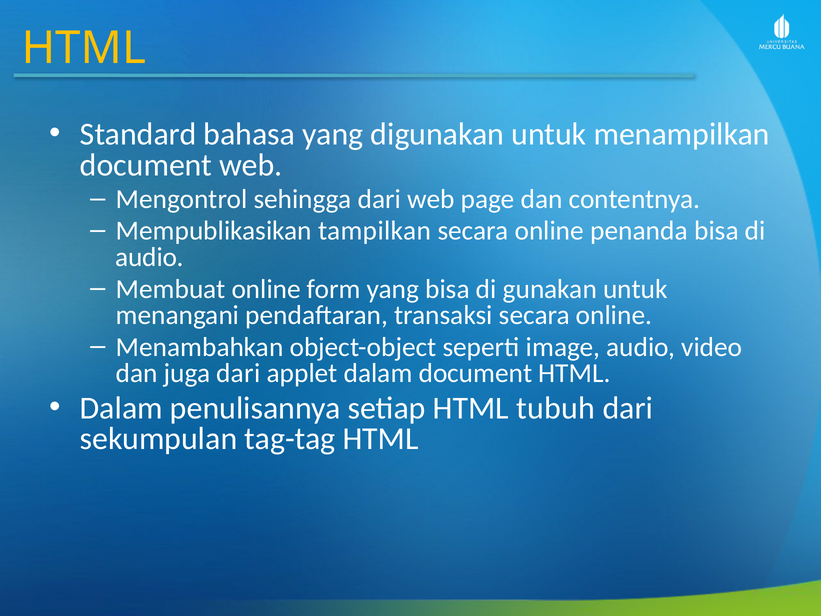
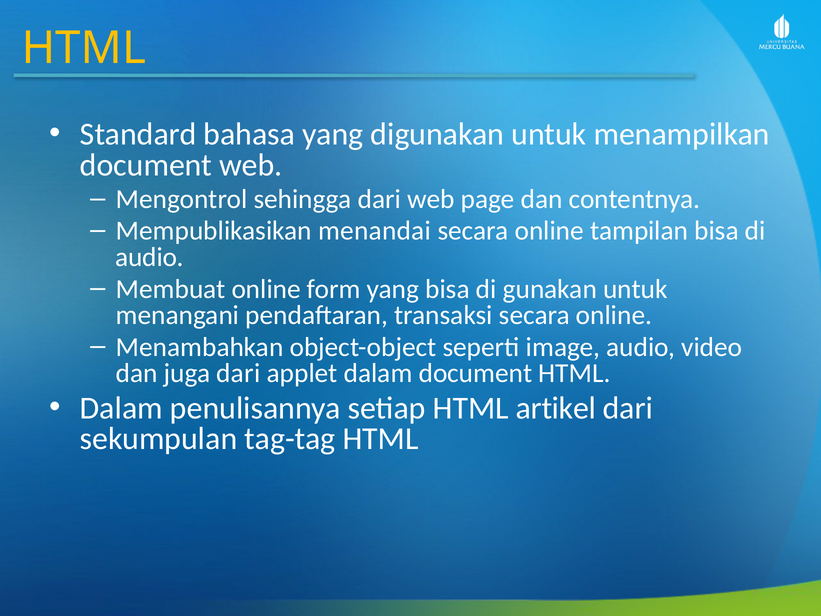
tampilkan: tampilkan -> menandai (375, 231)
penanda: penanda -> tampilan (639, 231)
tubuh: tubuh -> artikel (556, 408)
